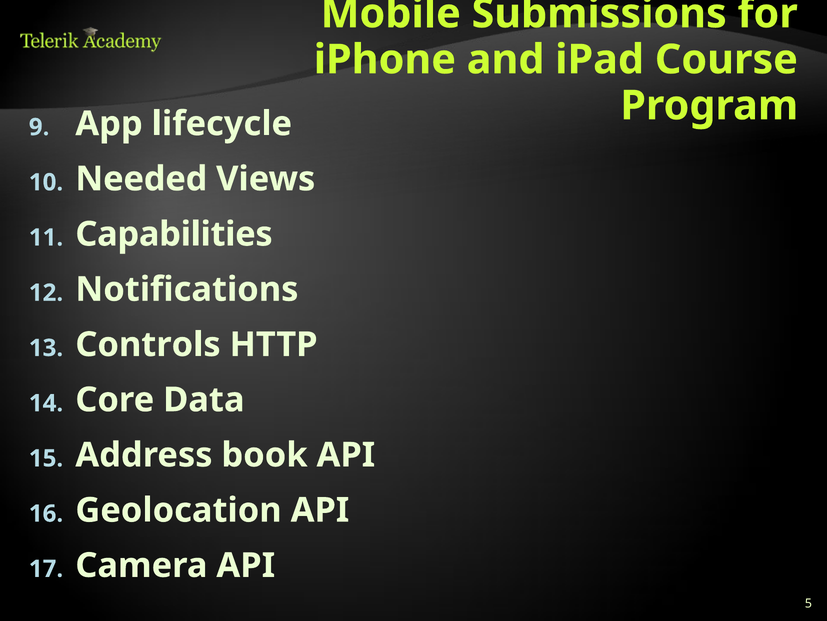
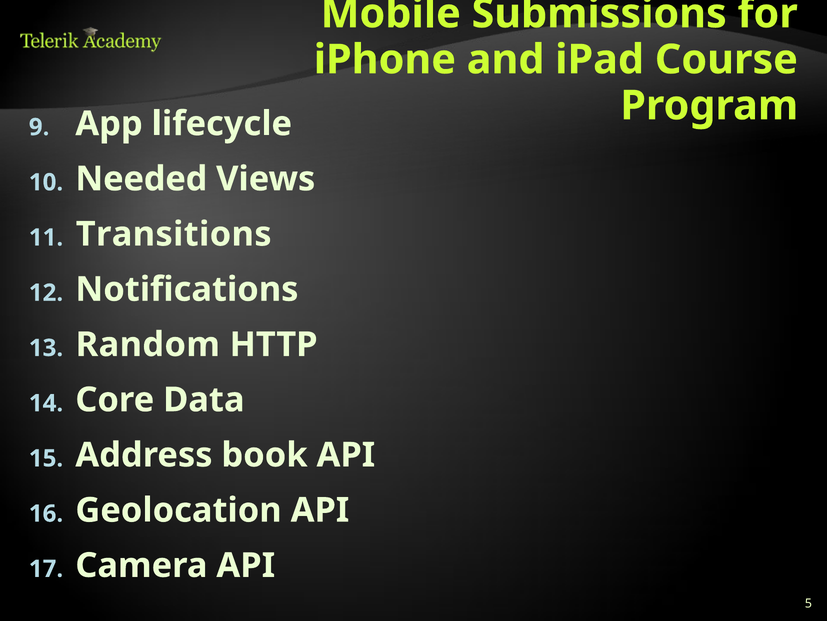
Capabilities: Capabilities -> Transitions (174, 234)
Controls: Controls -> Random (148, 344)
